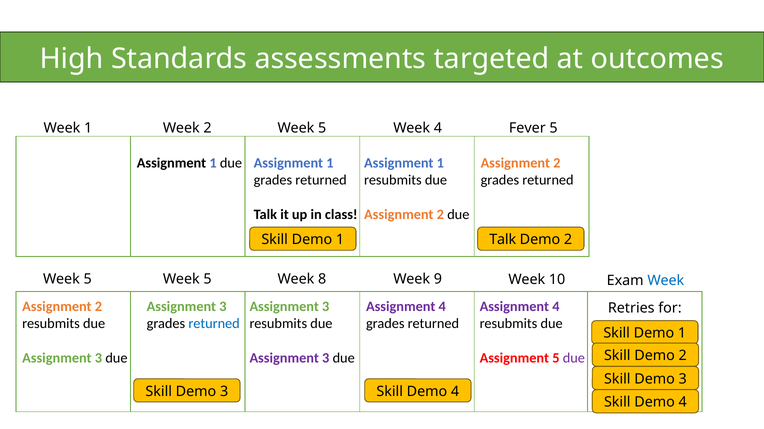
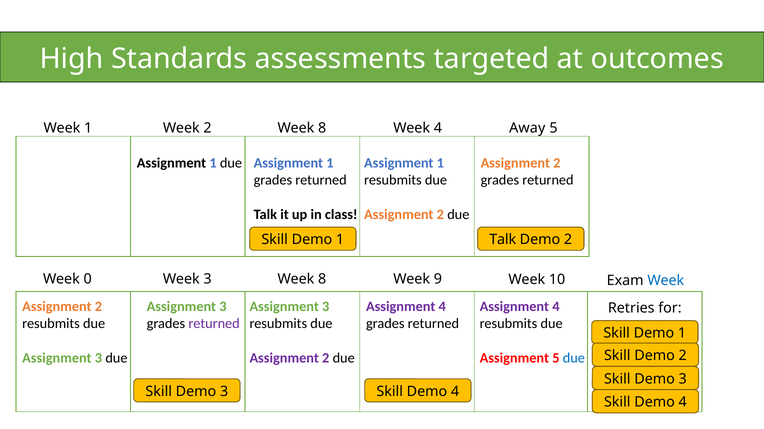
2 Week 5: 5 -> 8 (322, 128)
Fever: Fever -> Away (527, 128)
5: 5 -> 0 (88, 280)
5: 5 -> 3 (208, 280)
returned colour: blue -> purple (214, 324)
3: 3 -> 2 (326, 358)
due colour: purple -> blue (574, 358)
